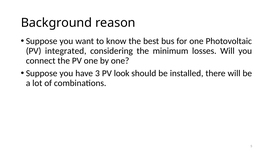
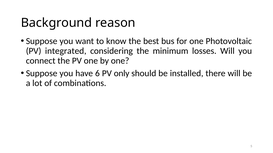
3: 3 -> 6 (97, 74)
look: look -> only (122, 74)
